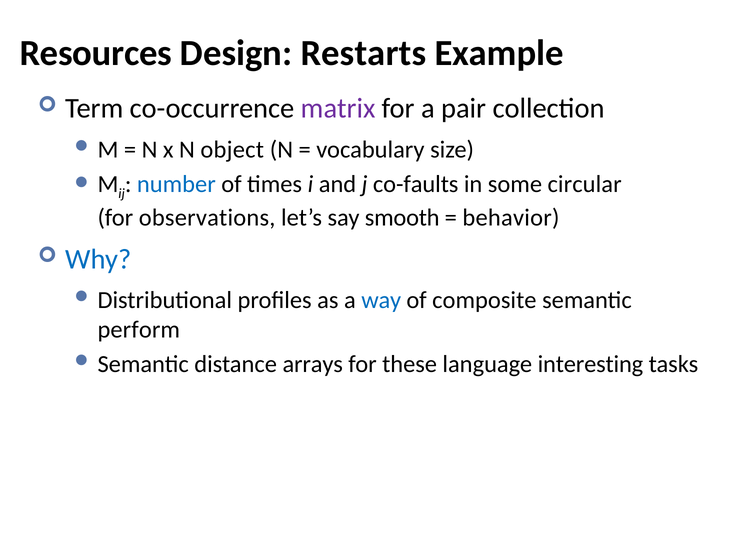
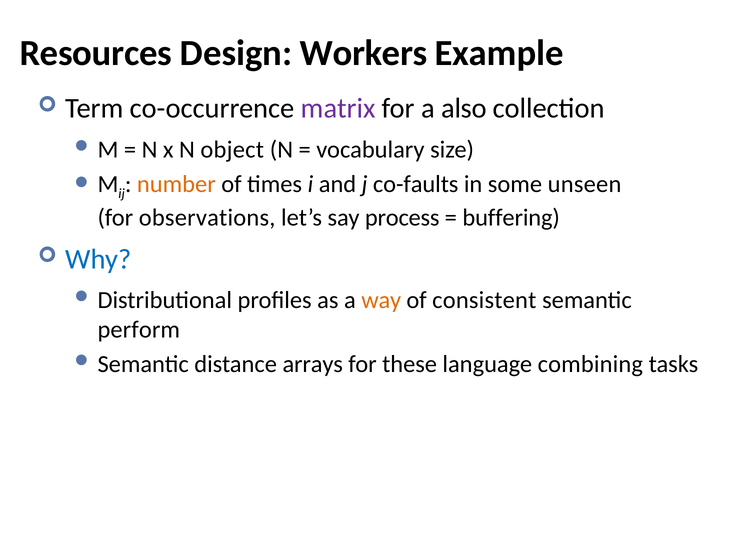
Restarts: Restarts -> Workers (364, 53)
pair: pair -> also (464, 108)
number colour: blue -> orange (176, 184)
circular: circular -> unseen (585, 184)
smooth: smooth -> process (402, 217)
behavior: behavior -> buffering (511, 217)
way colour: blue -> orange (381, 300)
composite: composite -> consistent (484, 300)
interesting: interesting -> combining (590, 364)
